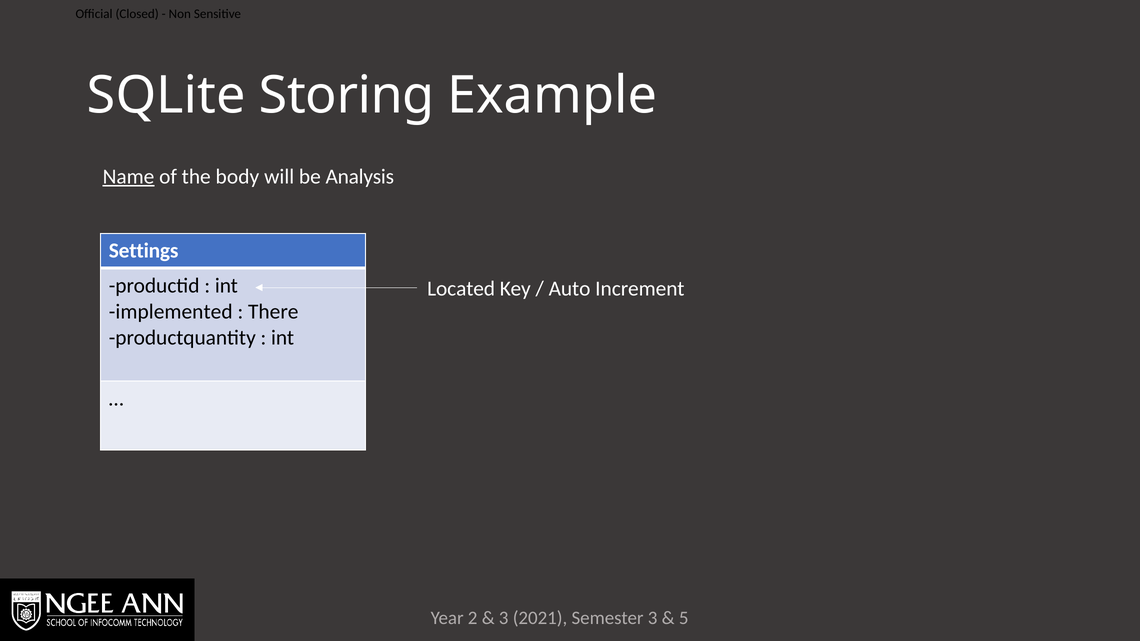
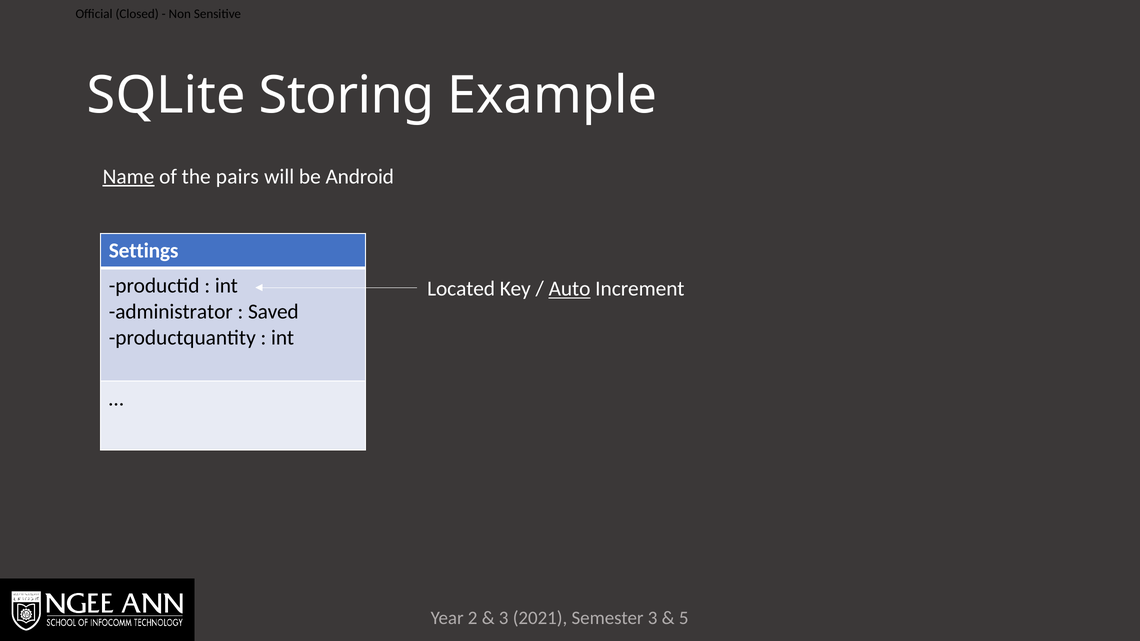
body: body -> pairs (237, 177)
Analysis: Analysis -> Android (360, 177)
Auto underline: none -> present (570, 289)
implemented: implemented -> administrator (171, 312)
There: There -> Saved (273, 312)
